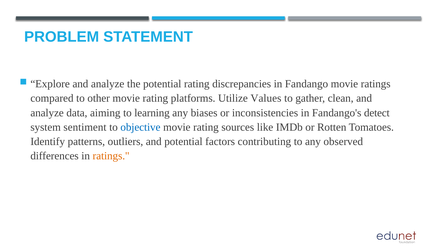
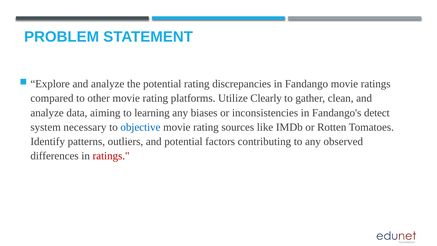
Values: Values -> Clearly (266, 98)
sentiment: sentiment -> necessary (85, 127)
ratings colour: orange -> red (111, 156)
